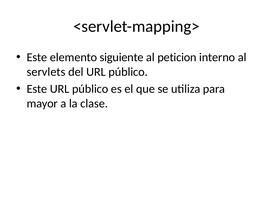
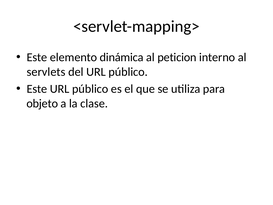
siguiente: siguiente -> dinámica (122, 57)
mayor: mayor -> objeto (42, 103)
